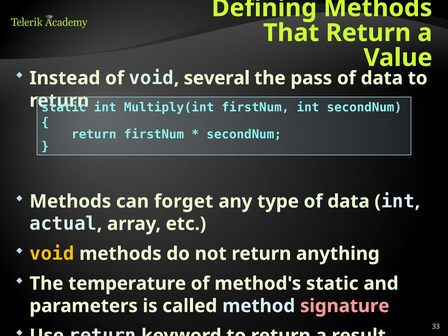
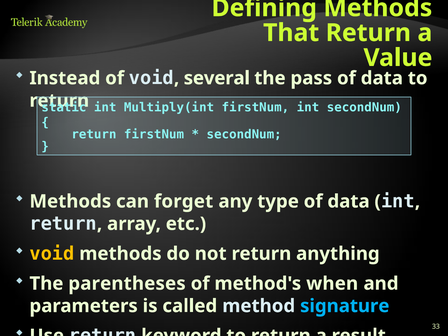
actual: actual -> return (63, 224)
temperature: temperature -> parentheses (127, 284)
method's static: static -> when (332, 284)
signature colour: pink -> light blue (345, 306)
